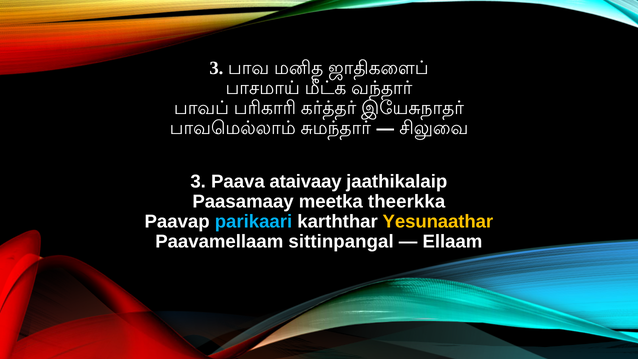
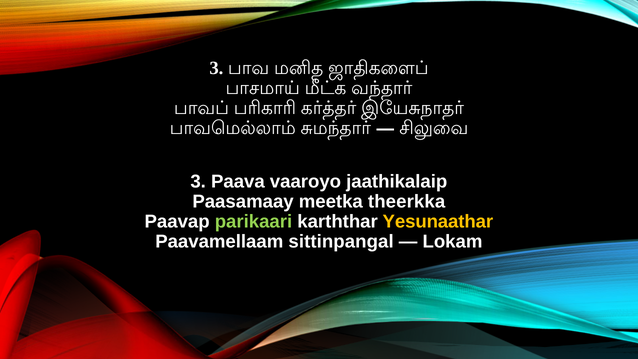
ataivaay: ataivaay -> vaaroyo (305, 182)
parikaari colour: light blue -> light green (253, 222)
Ellaam: Ellaam -> Lokam (453, 242)
